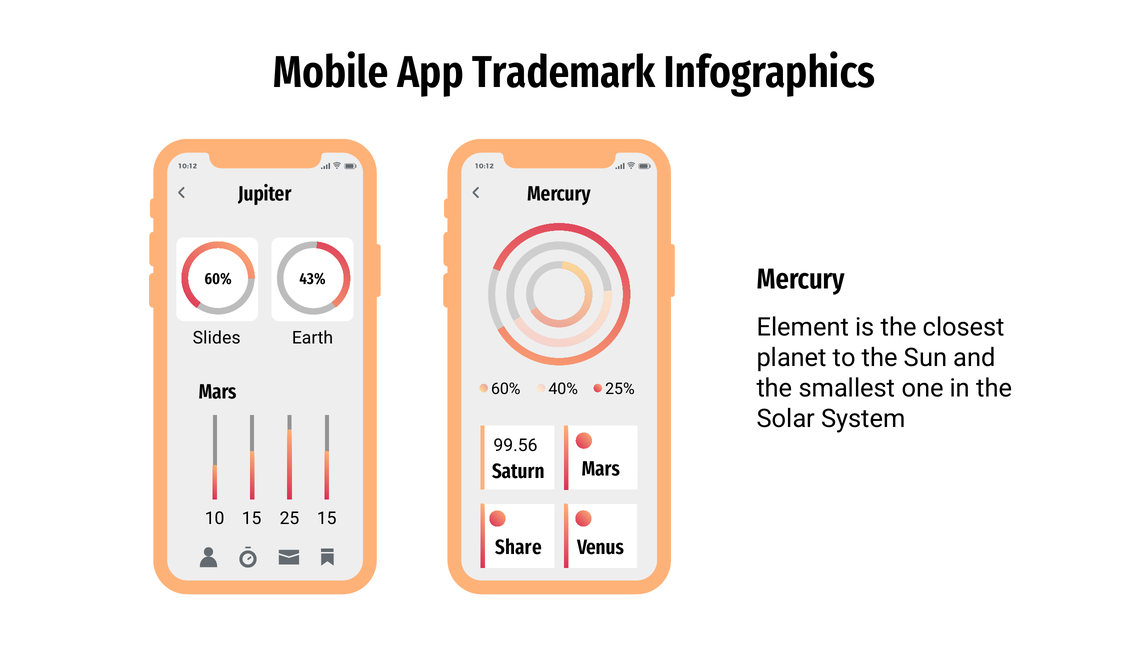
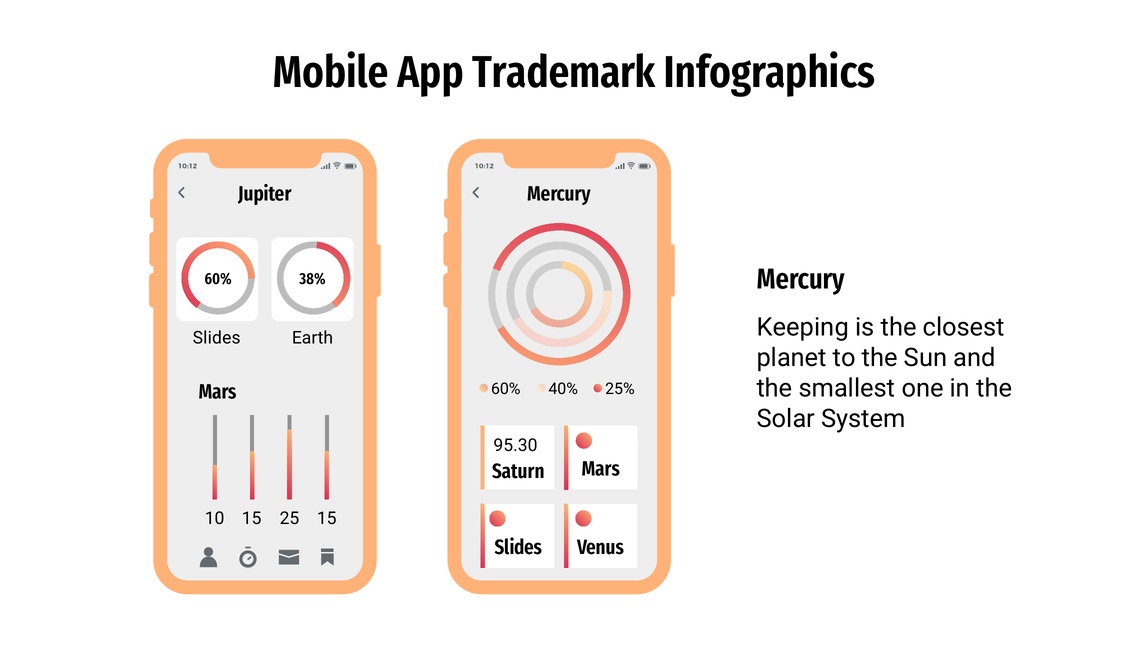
43%: 43% -> 38% (312, 279)
Element: Element -> Keeping (803, 327)
99.56: 99.56 -> 95.30 (515, 445)
Share: Share -> Slides (519, 547)
